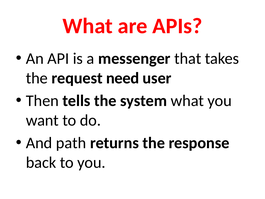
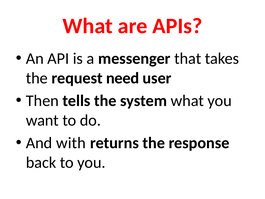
path: path -> with (71, 143)
